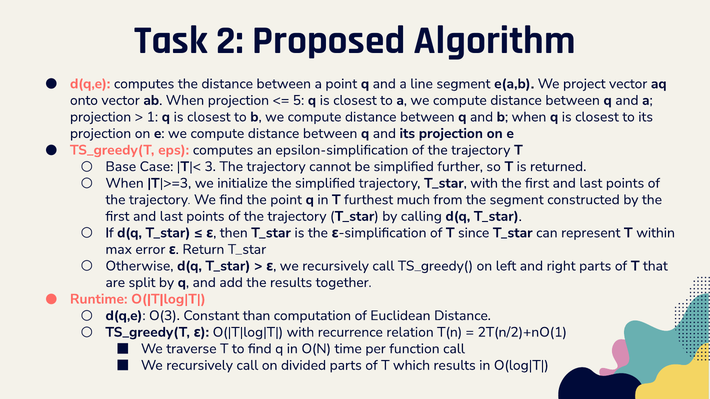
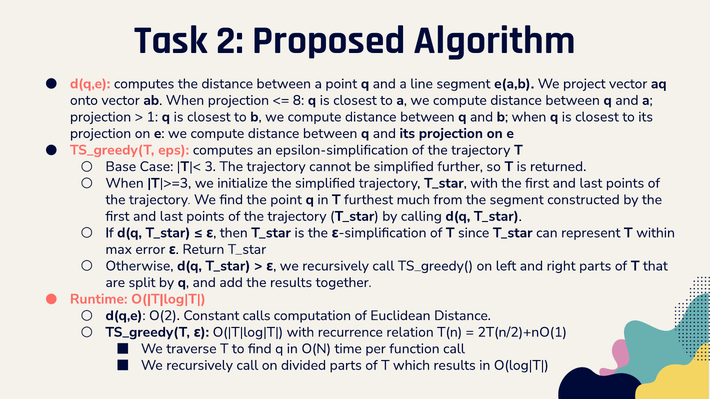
5: 5 -> 8 (298, 100)
O(3: O(3 -> O(2 (164, 316)
than: than -> calls (257, 316)
